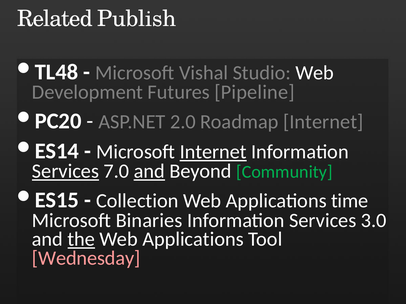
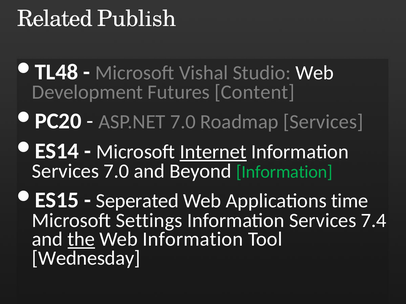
Pipeline: Pipeline -> Content (255, 92)
ASP.NET 2.0: 2.0 -> 7.0 (183, 122)
Roadmap Internet: Internet -> Services (323, 122)
Services underline: present -> none (65, 172)
and underline: present -> none (149, 172)
Beyond Community: Community -> Information (284, 172)
Collection: Collection -> Seperated (137, 201)
Binaries: Binaries -> Settings (149, 221)
3.0: 3.0 -> 7.4 (374, 221)
Applications: Applications -> Information (193, 240)
Wednesday colour: pink -> white (86, 259)
